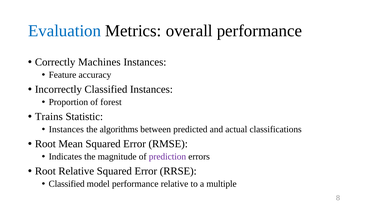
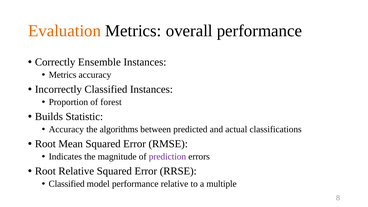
Evaluation colour: blue -> orange (65, 31)
Machines: Machines -> Ensemble (99, 62)
Feature: Feature -> Metrics (63, 75)
Trains: Trains -> Builds (49, 117)
Instances: Instances -> Accuracy (66, 129)
